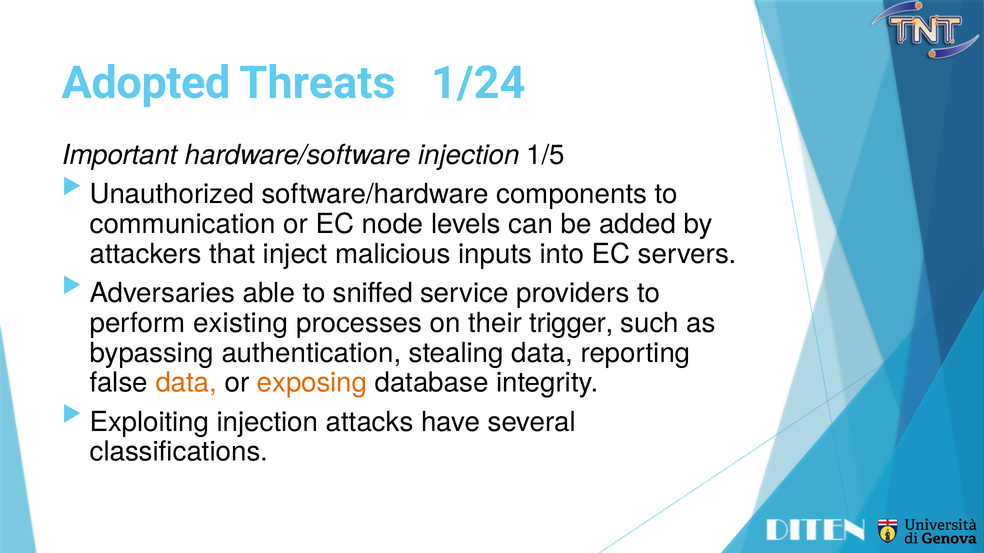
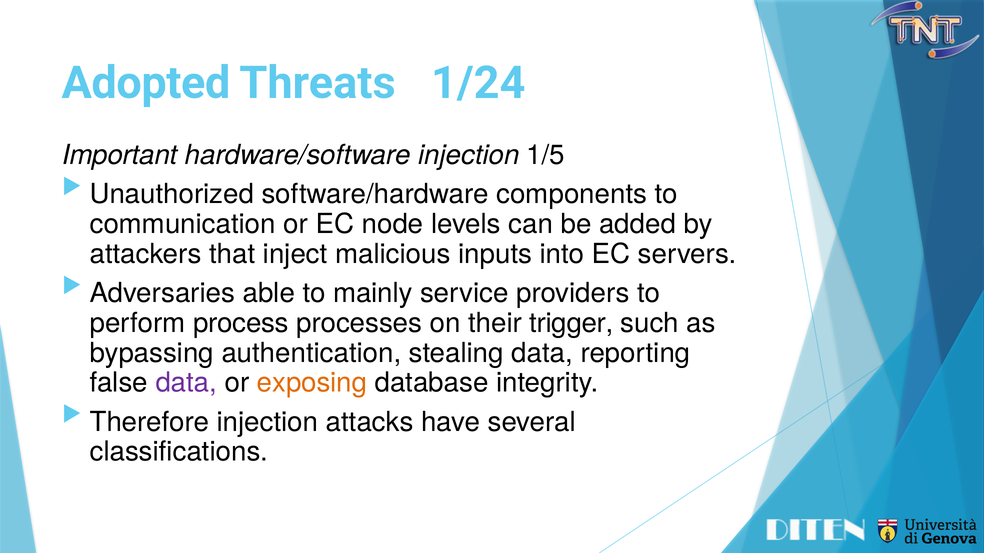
sniffed: sniffed -> mainly (373, 293)
existing: existing -> process (241, 323)
data colour: orange -> purple (186, 383)
Exploiting: Exploiting -> Therefore (149, 422)
